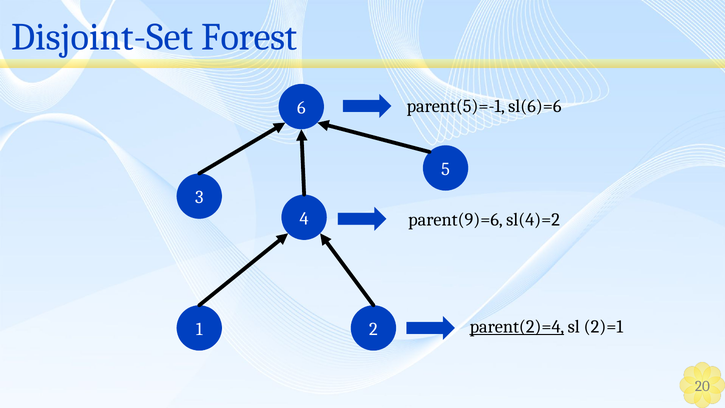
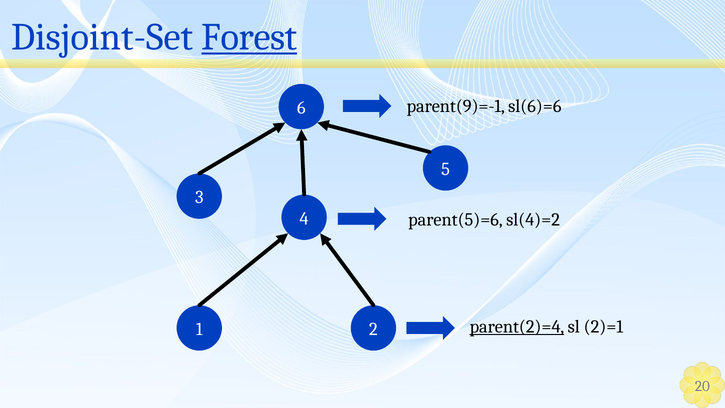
Forest underline: none -> present (249, 37)
parent(5)=-1: parent(5)=-1 -> parent(9)=-1 (456, 106)
parent(9)=6: parent(9)=6 -> parent(5)=6 (455, 220)
